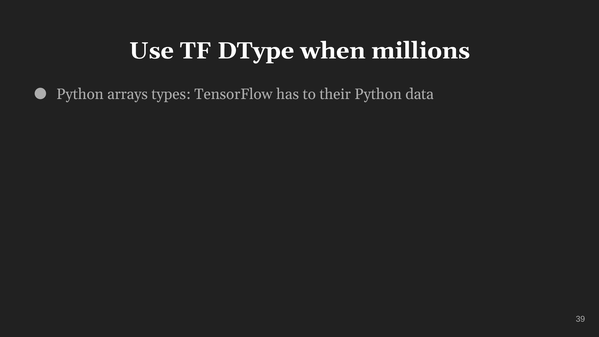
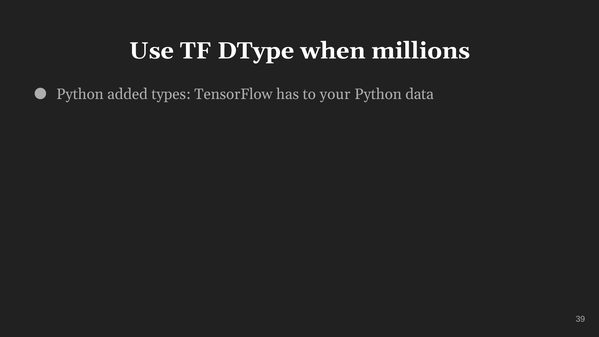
arrays: arrays -> added (127, 94)
their: their -> your (335, 94)
